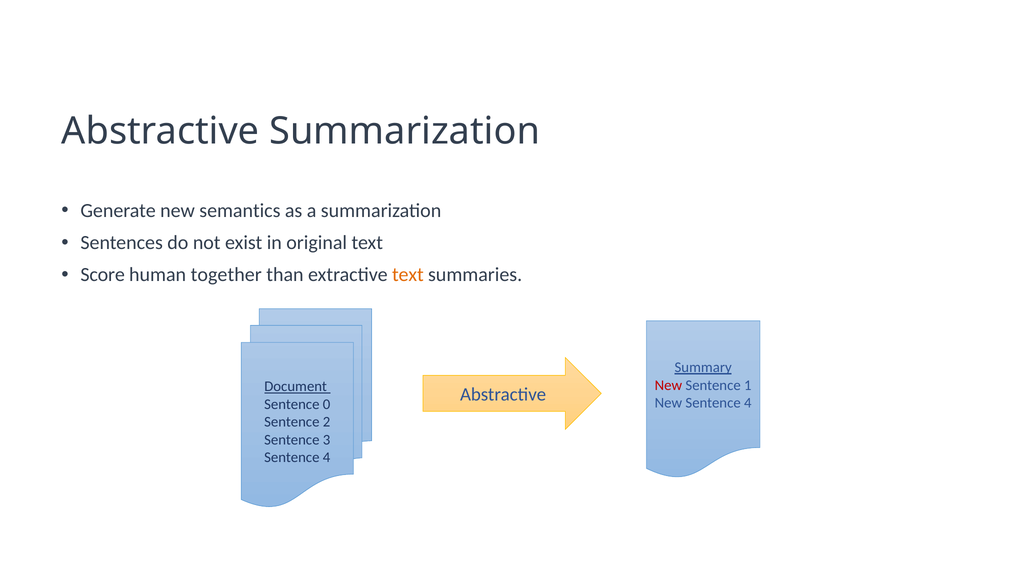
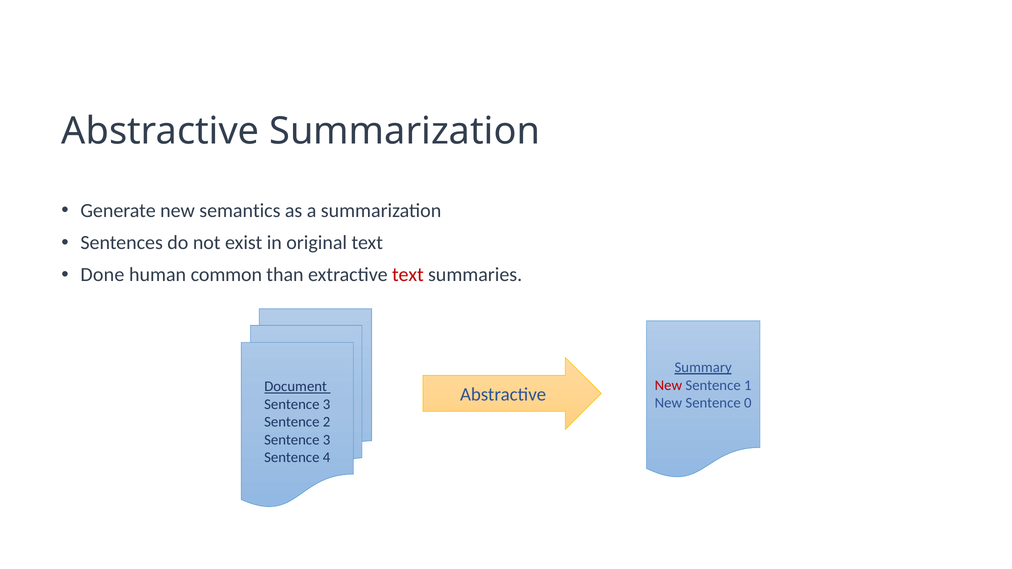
Score: Score -> Done (102, 275)
together: together -> common (226, 275)
text colour: orange -> red (408, 275)
New Sentence 4: 4 -> 0 (748, 403)
0: 0 -> 3 (327, 404)
